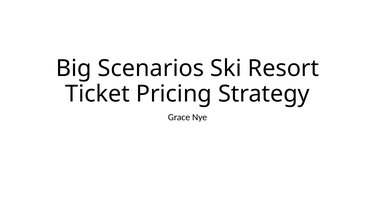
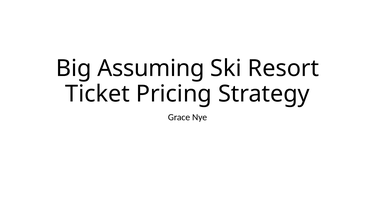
Scenarios: Scenarios -> Assuming (151, 68)
